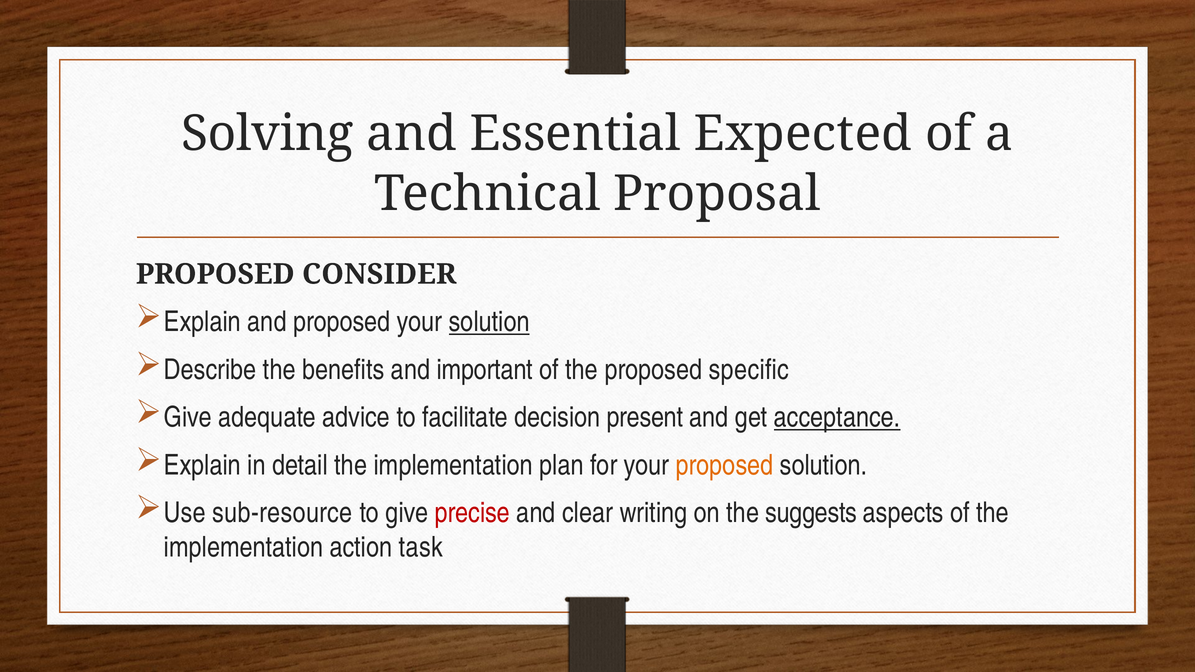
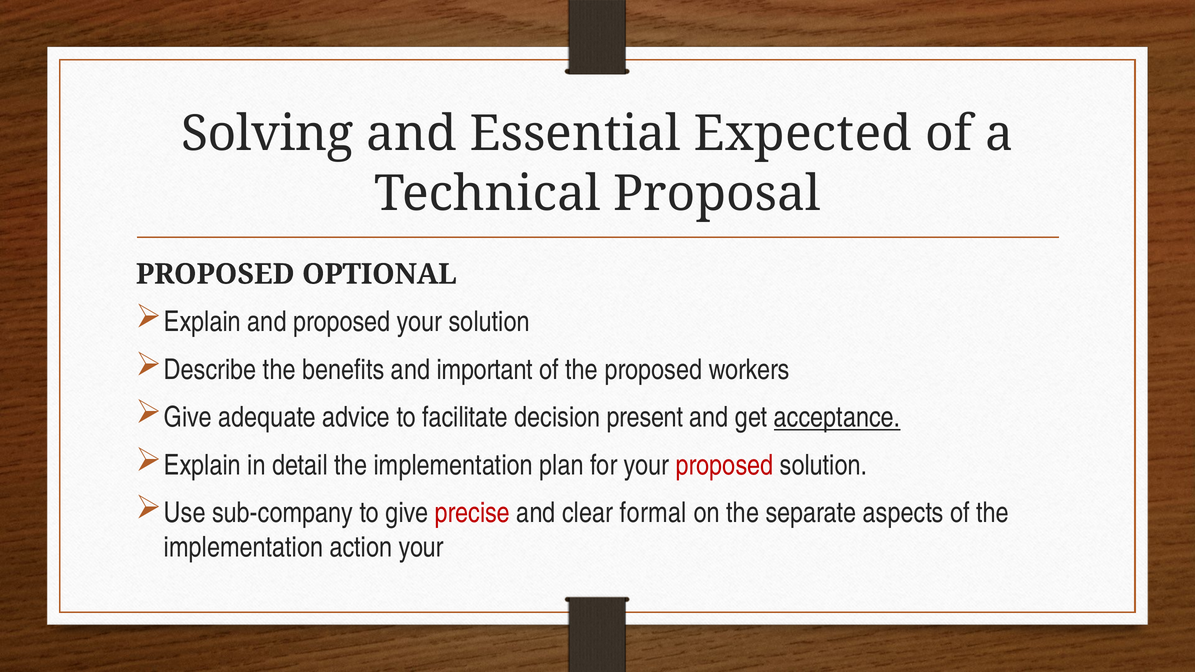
CONSIDER: CONSIDER -> OPTIONAL (379, 274)
solution underline: present -> none (489, 322)
specific: specific -> workers (749, 370)
proposed colour: orange -> red (724, 465)
sub-resource: sub-resource -> sub-company (283, 513)
writing: writing -> formal (653, 513)
suggests: suggests -> separate (811, 513)
action task: task -> your (421, 547)
